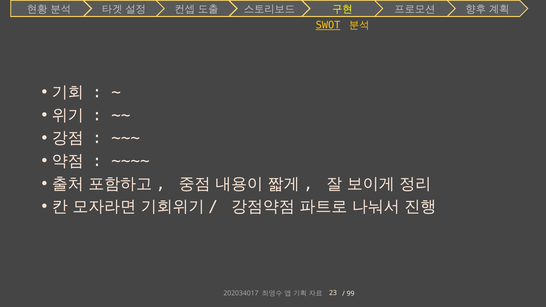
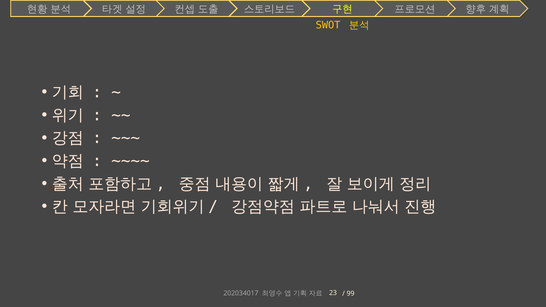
SWOT underline: present -> none (328, 25)
